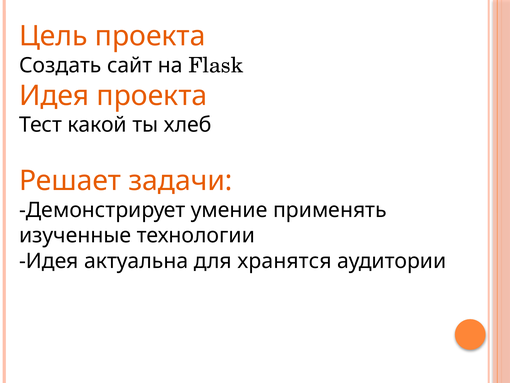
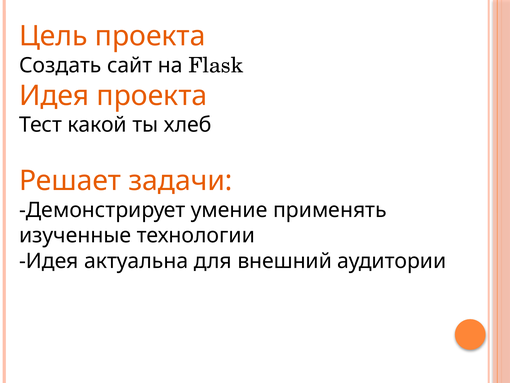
хранятся: хранятся -> внешний (285, 261)
